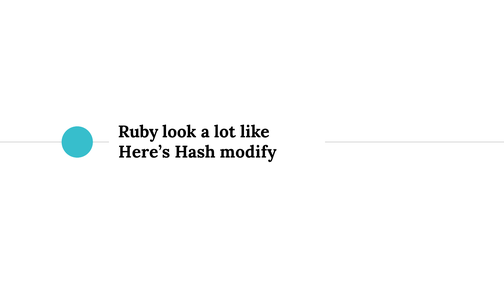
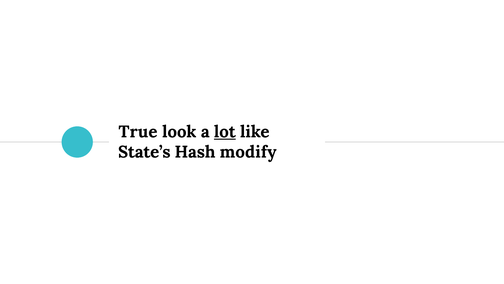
Ruby: Ruby -> True (138, 132)
lot underline: none -> present (225, 132)
Here’s: Here’s -> State’s (144, 152)
